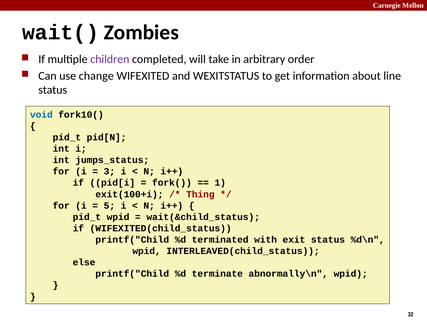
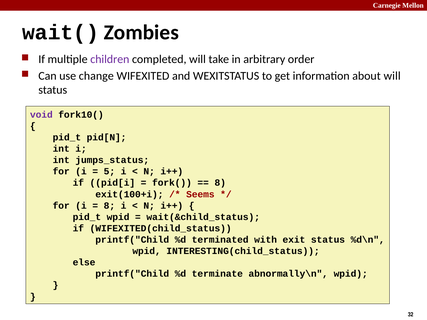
about line: line -> will (392, 76)
void colour: blue -> purple (41, 115)
3: 3 -> 5 (109, 172)
1: 1 -> 8 (220, 183)
Thing: Thing -> Seems (200, 194)
5: 5 -> 8 (109, 206)
INTERLEAVED(child_status: INTERLEAVED(child_status -> INTERESTING(child_status (243, 251)
